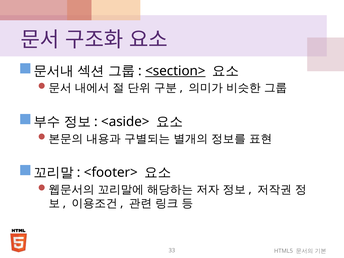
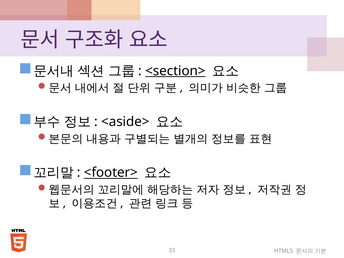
<footer> underline: none -> present (111, 173)
